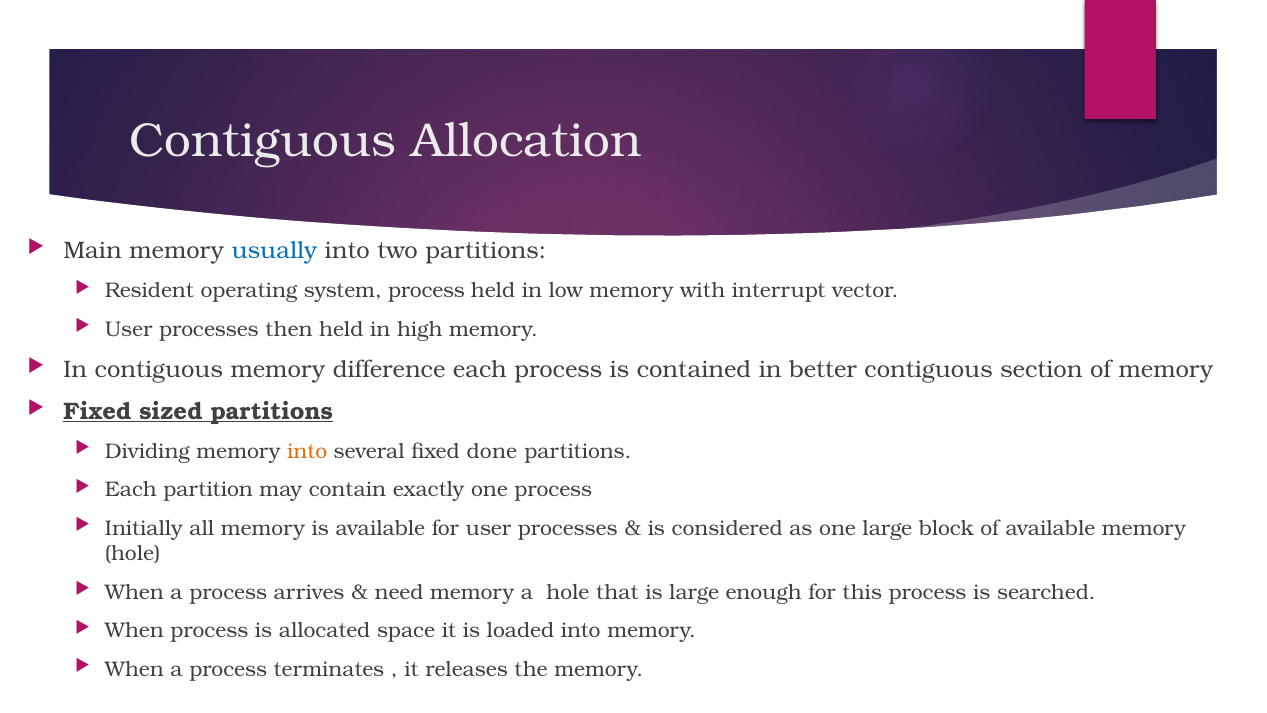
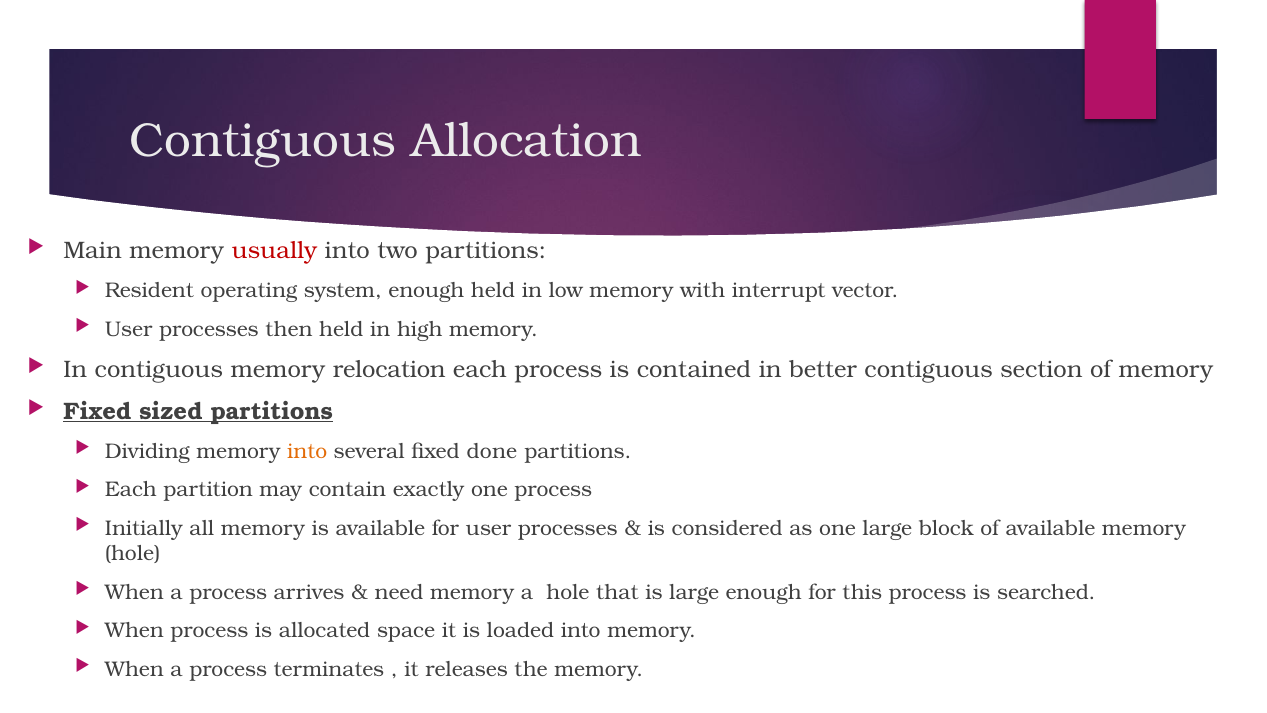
usually colour: blue -> red (274, 251)
system process: process -> enough (426, 291)
difference: difference -> relocation (389, 369)
